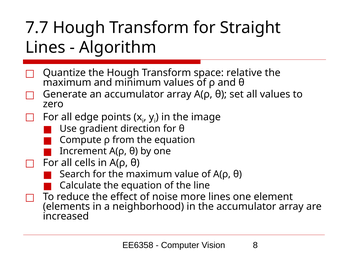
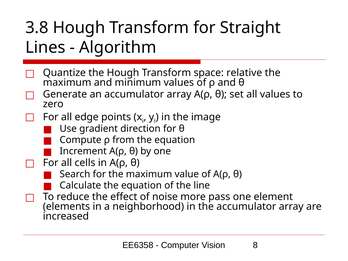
7.7: 7.7 -> 3.8 (37, 28)
more lines: lines -> pass (219, 197)
